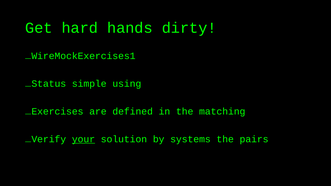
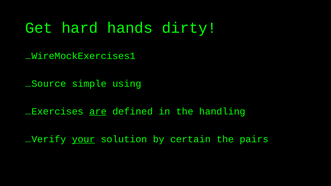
Status: Status -> Source (49, 84)
are underline: none -> present (98, 111)
matching: matching -> handling (222, 111)
systems: systems -> certain (190, 139)
